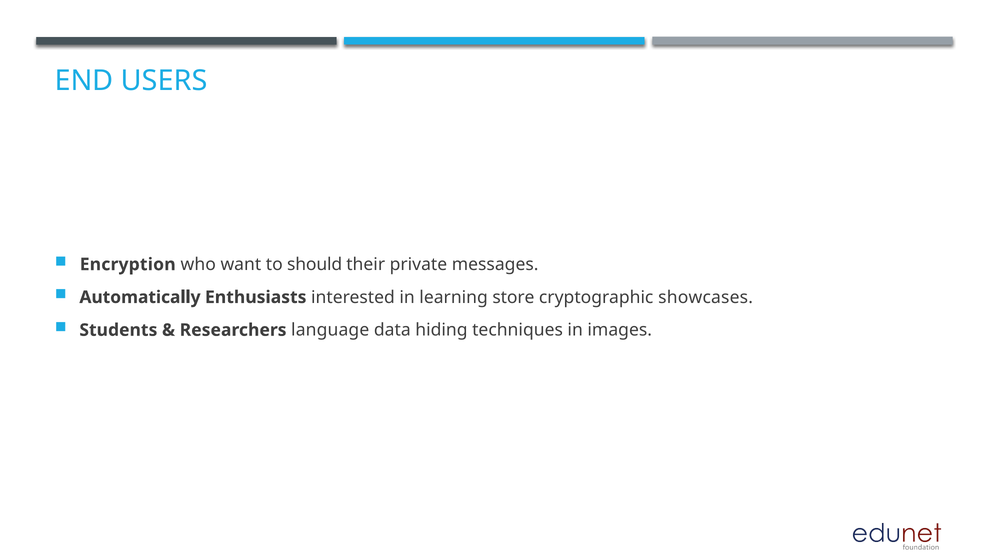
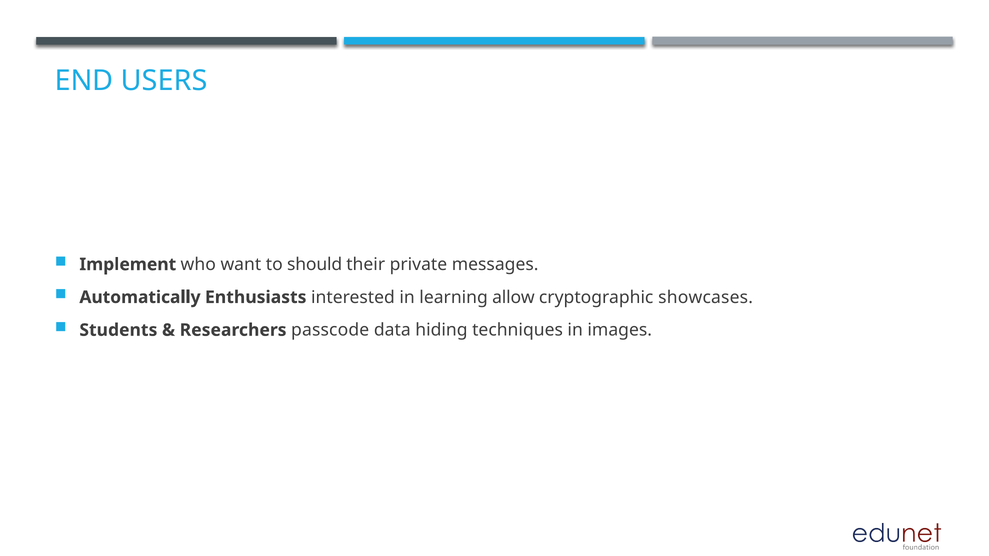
Encryption: Encryption -> Implement (128, 265)
store: store -> allow (513, 297)
language: language -> passcode (330, 330)
